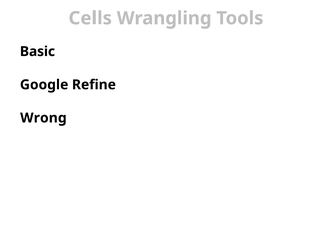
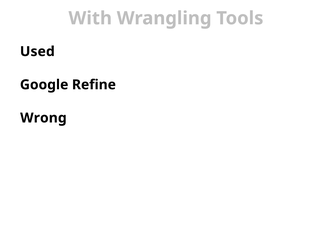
Cells: Cells -> With (90, 18)
Basic: Basic -> Used (37, 51)
